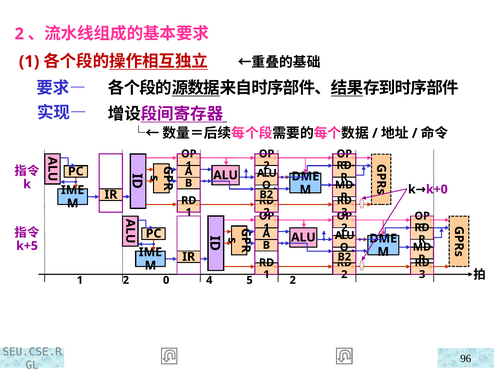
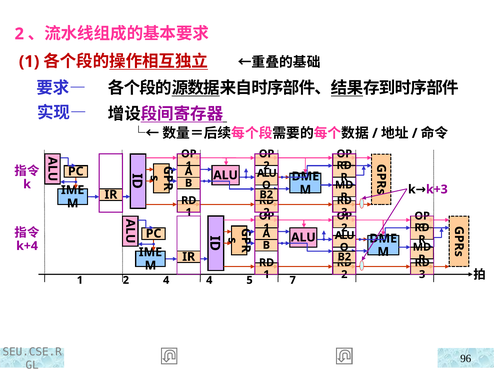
k+0: k+0 -> k+3 (437, 190)
k+5: k+5 -> k+4 (27, 246)
2 0: 0 -> 4 (166, 281)
5 2: 2 -> 7 (293, 281)
